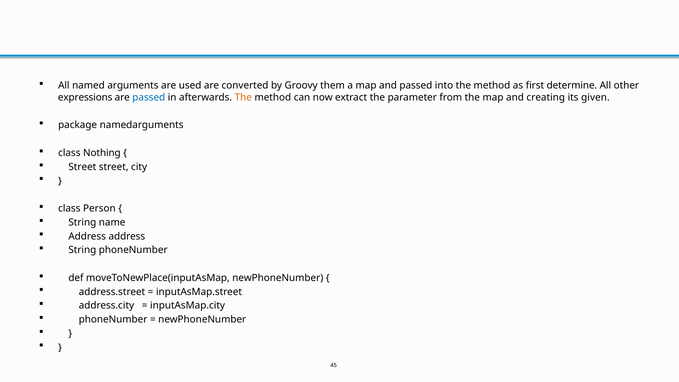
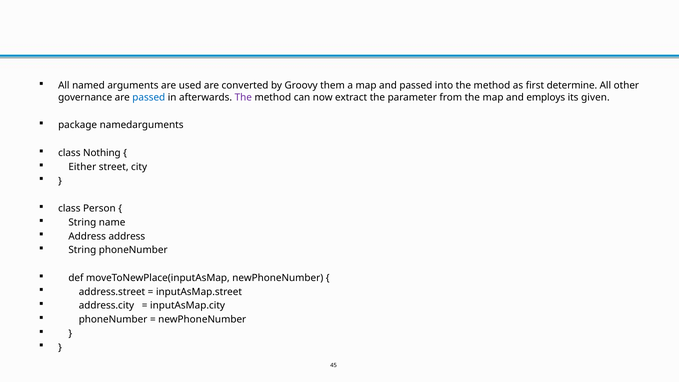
expressions: expressions -> governance (85, 97)
The colour: orange -> purple (243, 97)
creating: creating -> employs (546, 97)
Street: Street -> Either (82, 167)
